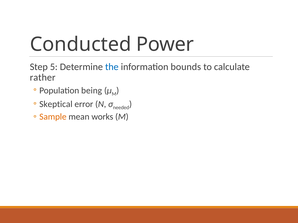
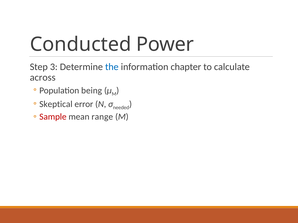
5: 5 -> 3 (54, 67)
bounds: bounds -> chapter (186, 67)
rather: rather -> across (43, 78)
Sample colour: orange -> red (53, 117)
works: works -> range (102, 117)
